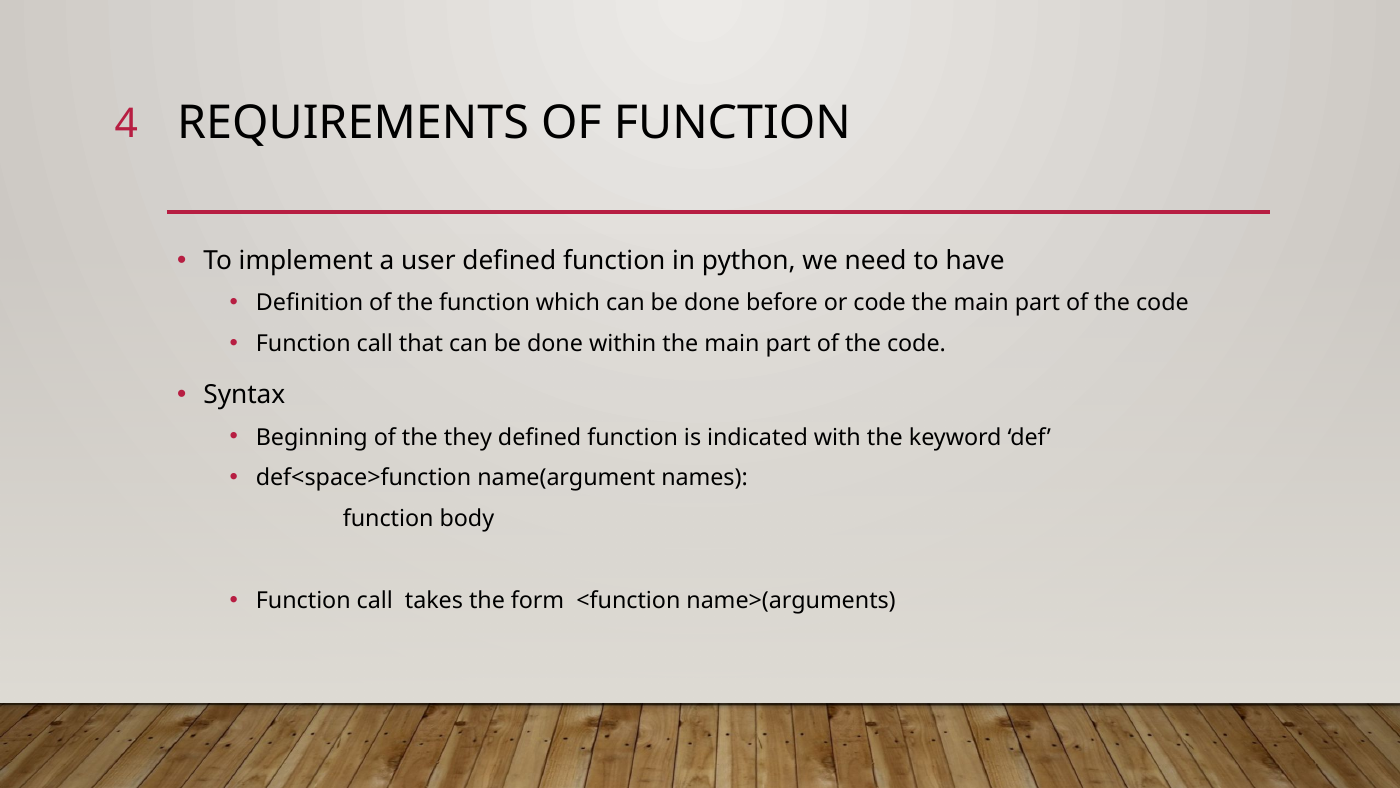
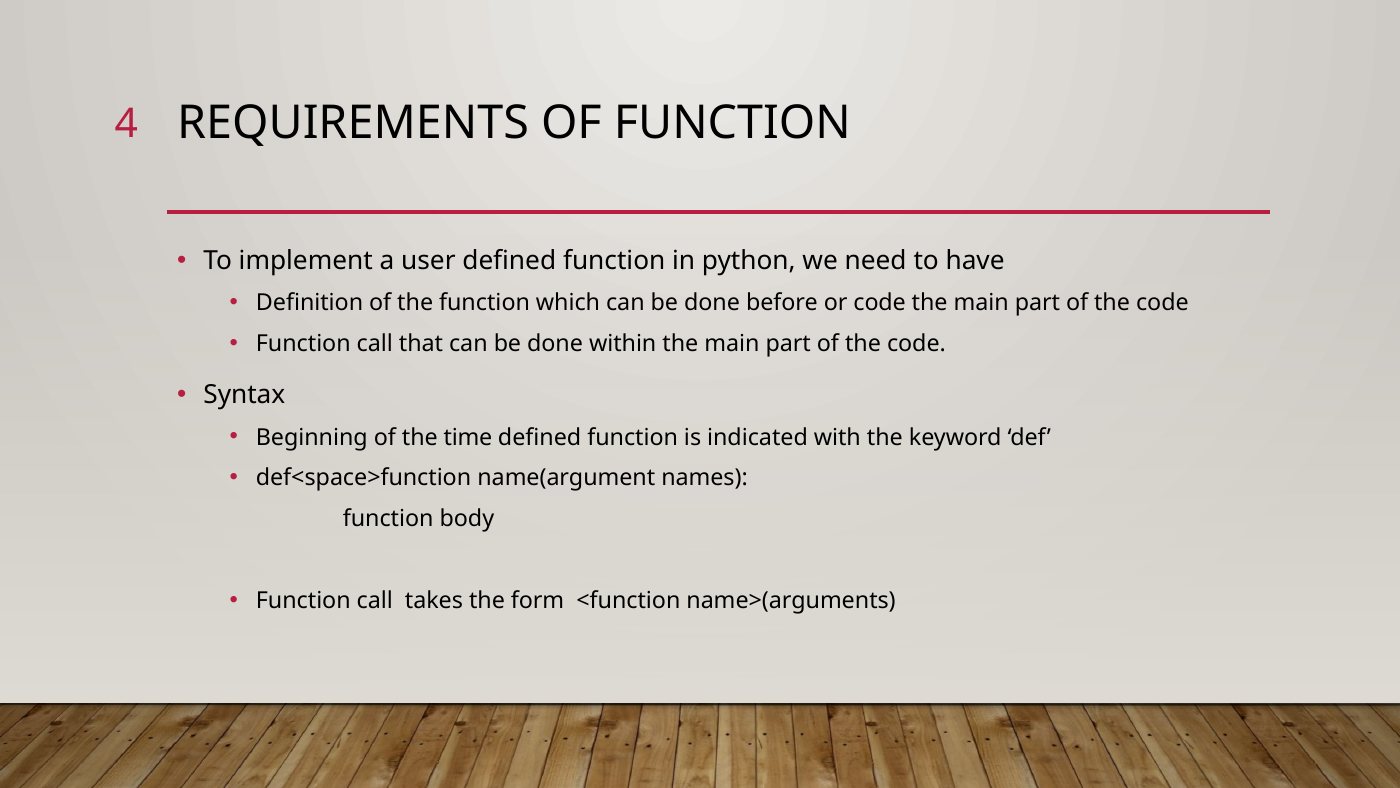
they: they -> time (468, 437)
